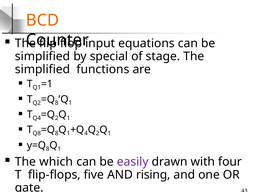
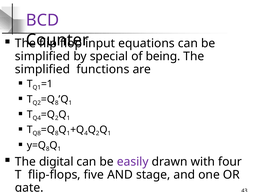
BCD colour: orange -> purple (43, 20)
stage: stage -> being (163, 56)
which: which -> digital (56, 161)
rising: rising -> stage (153, 174)
